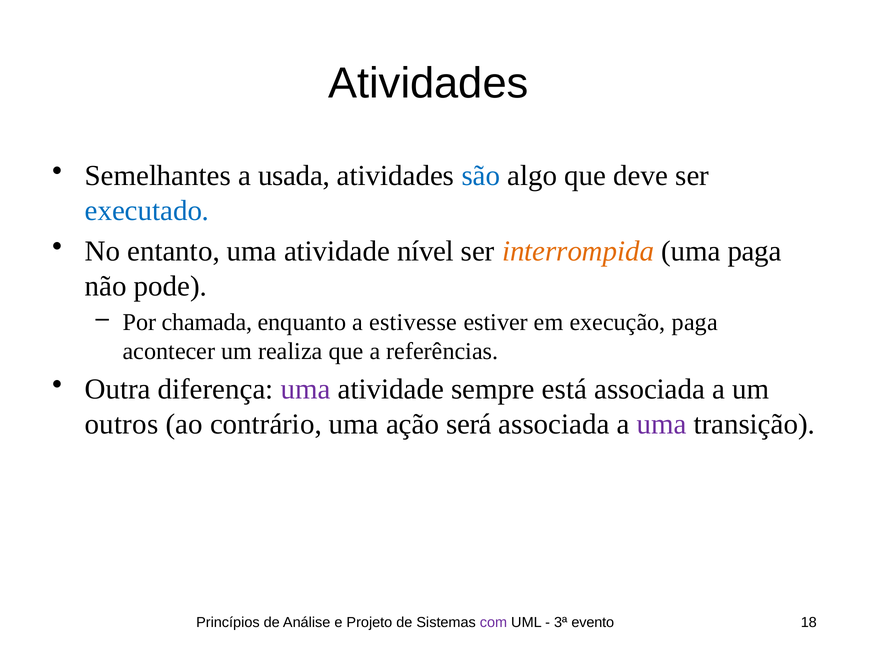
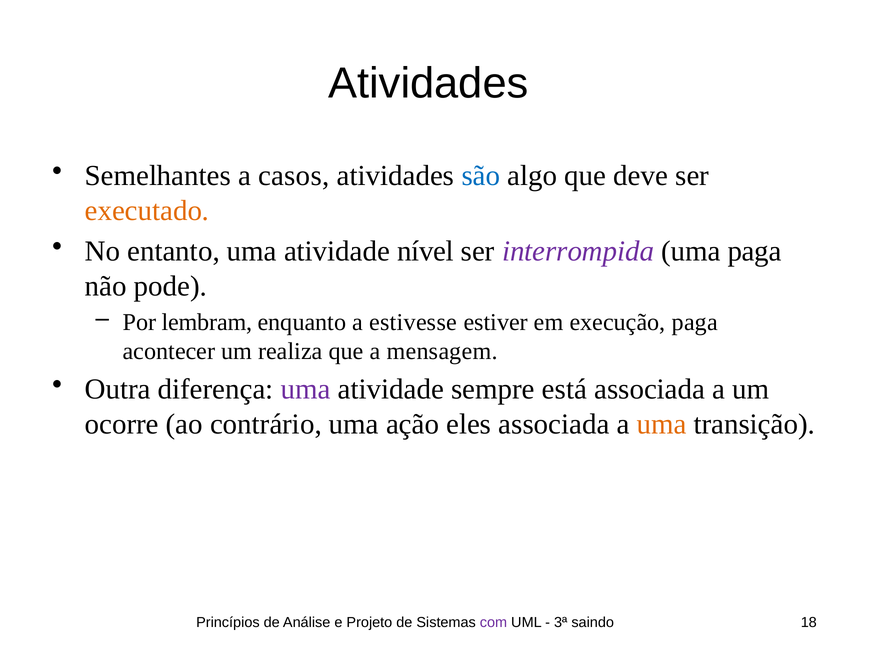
usada: usada -> casos (294, 176)
executado colour: blue -> orange (147, 211)
interrompida colour: orange -> purple (578, 251)
chamada: chamada -> lembram (207, 322)
referências: referências -> mensagem (442, 351)
outros: outros -> ocorre (122, 424)
será: será -> eles (469, 424)
uma colour: purple -> orange (662, 424)
evento: evento -> saindo (593, 622)
